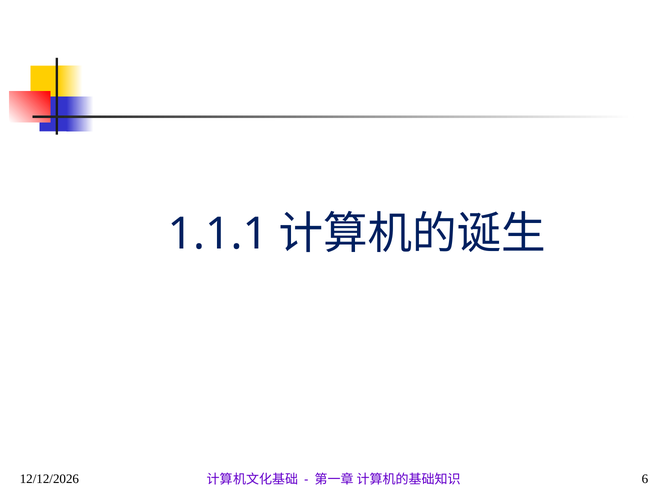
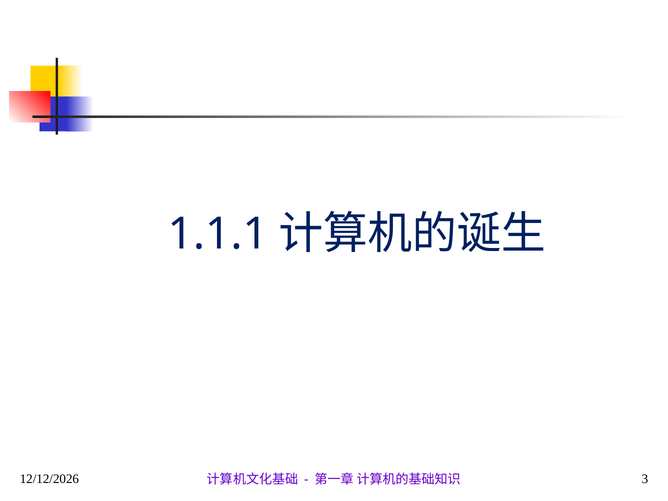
6: 6 -> 3 (645, 479)
